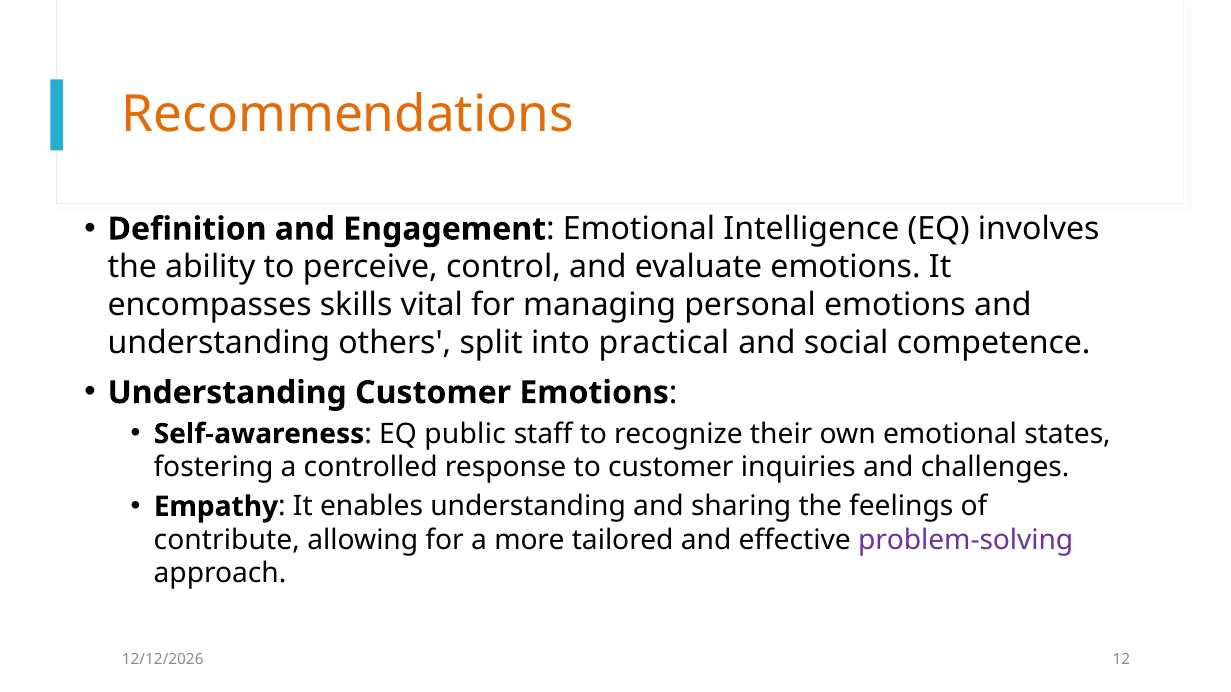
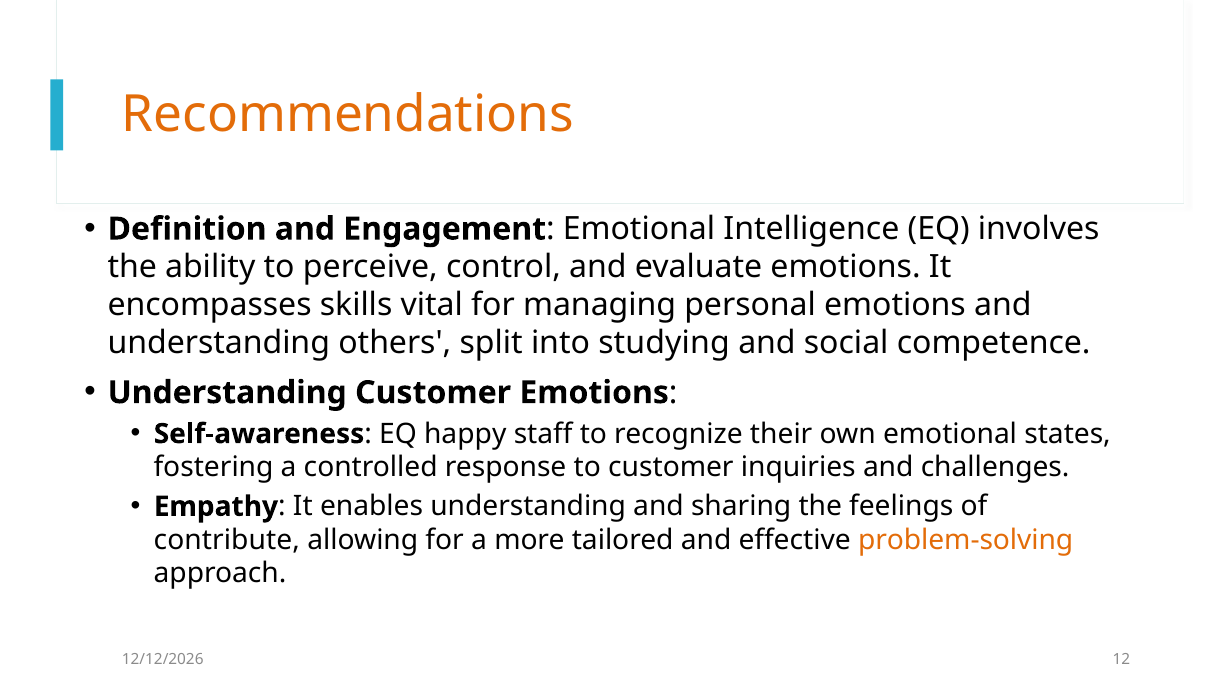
practical: practical -> studying (664, 343)
public: public -> happy (465, 434)
problem-solving colour: purple -> orange (966, 540)
